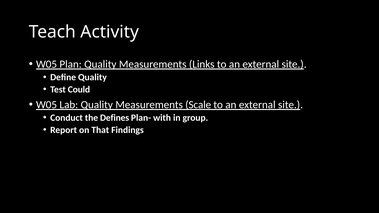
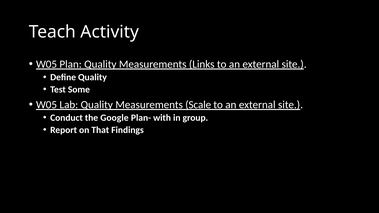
Could: Could -> Some (79, 90)
Defines: Defines -> Google (114, 118)
